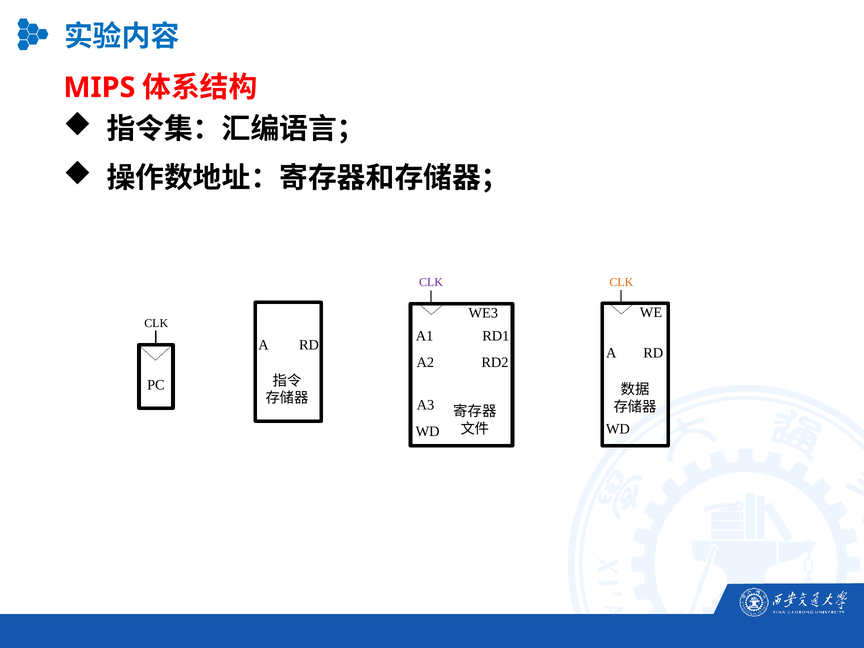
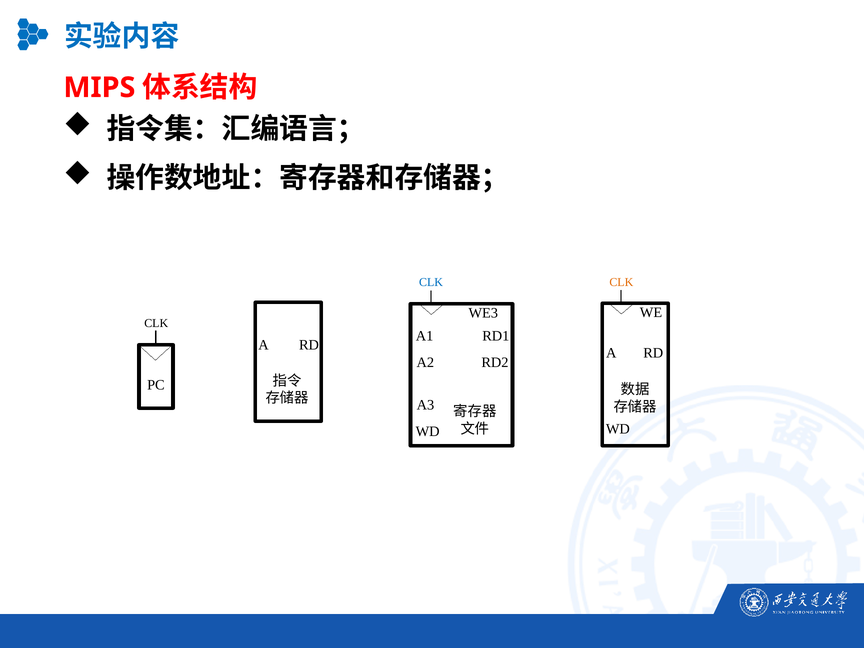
CLK colour: purple -> blue (431, 282)
